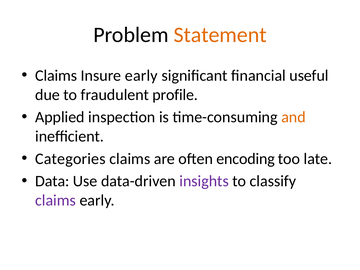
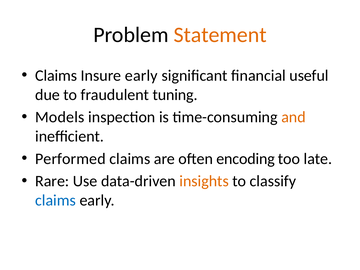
profile: profile -> tuning (175, 95)
Applied: Applied -> Models (60, 117)
Categories: Categories -> Performed (70, 159)
Data: Data -> Rare (52, 181)
insights colour: purple -> orange (204, 181)
claims colour: purple -> blue (55, 200)
